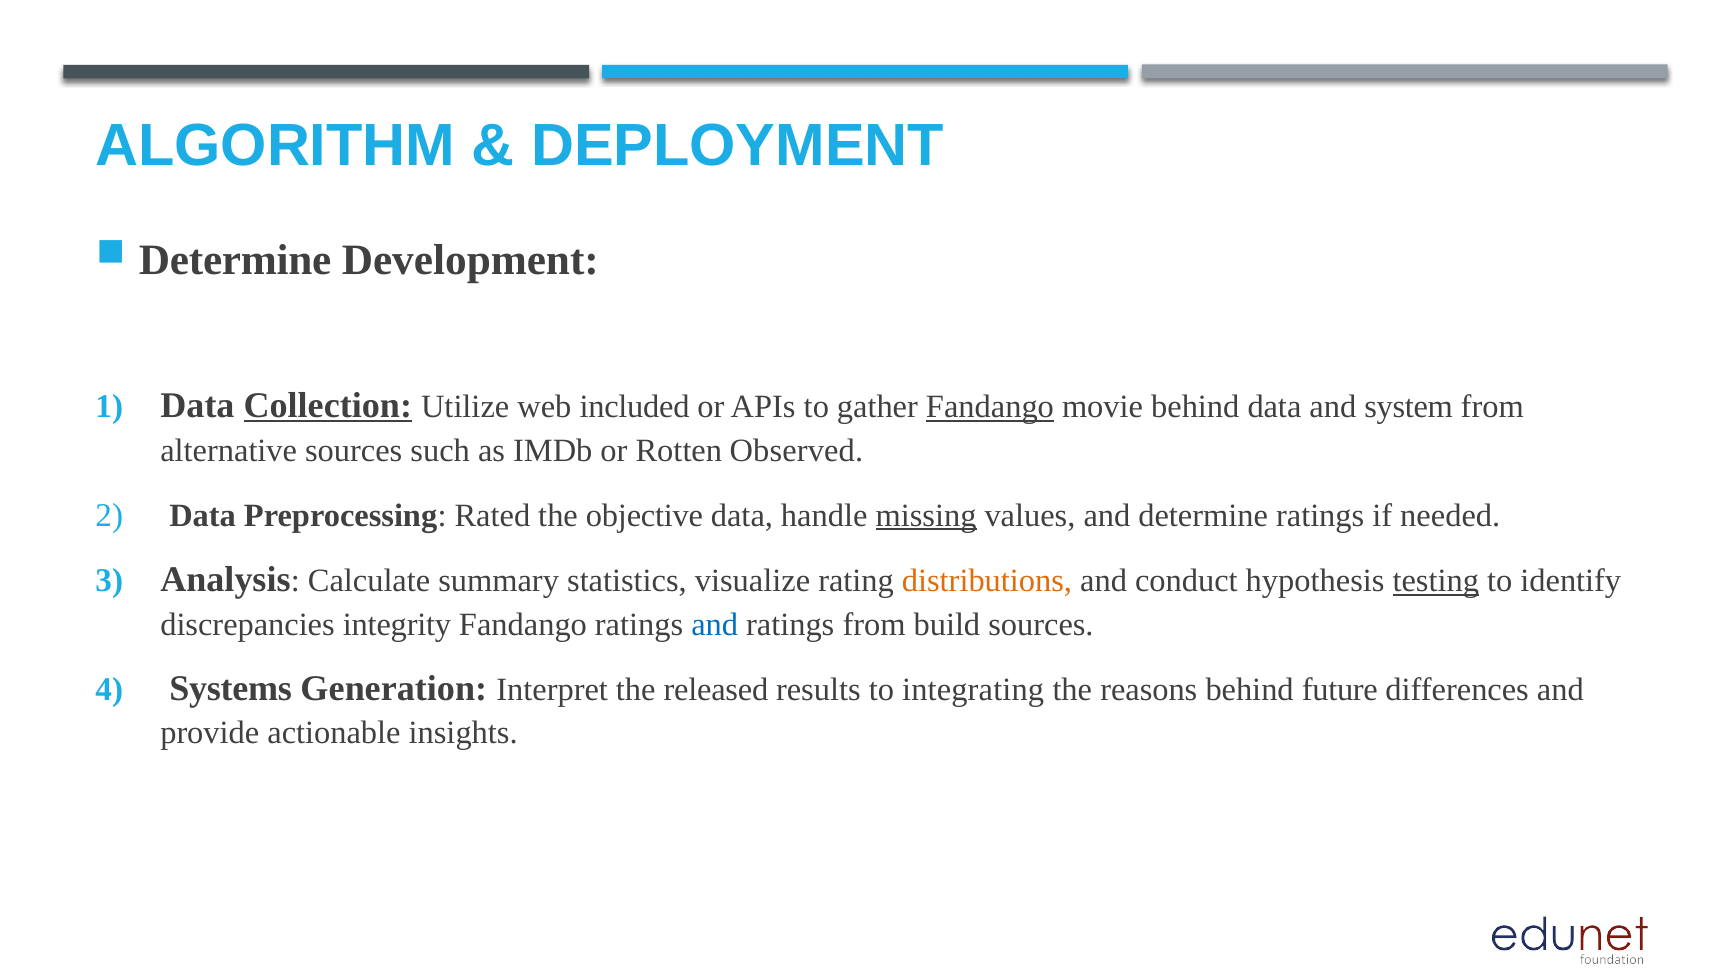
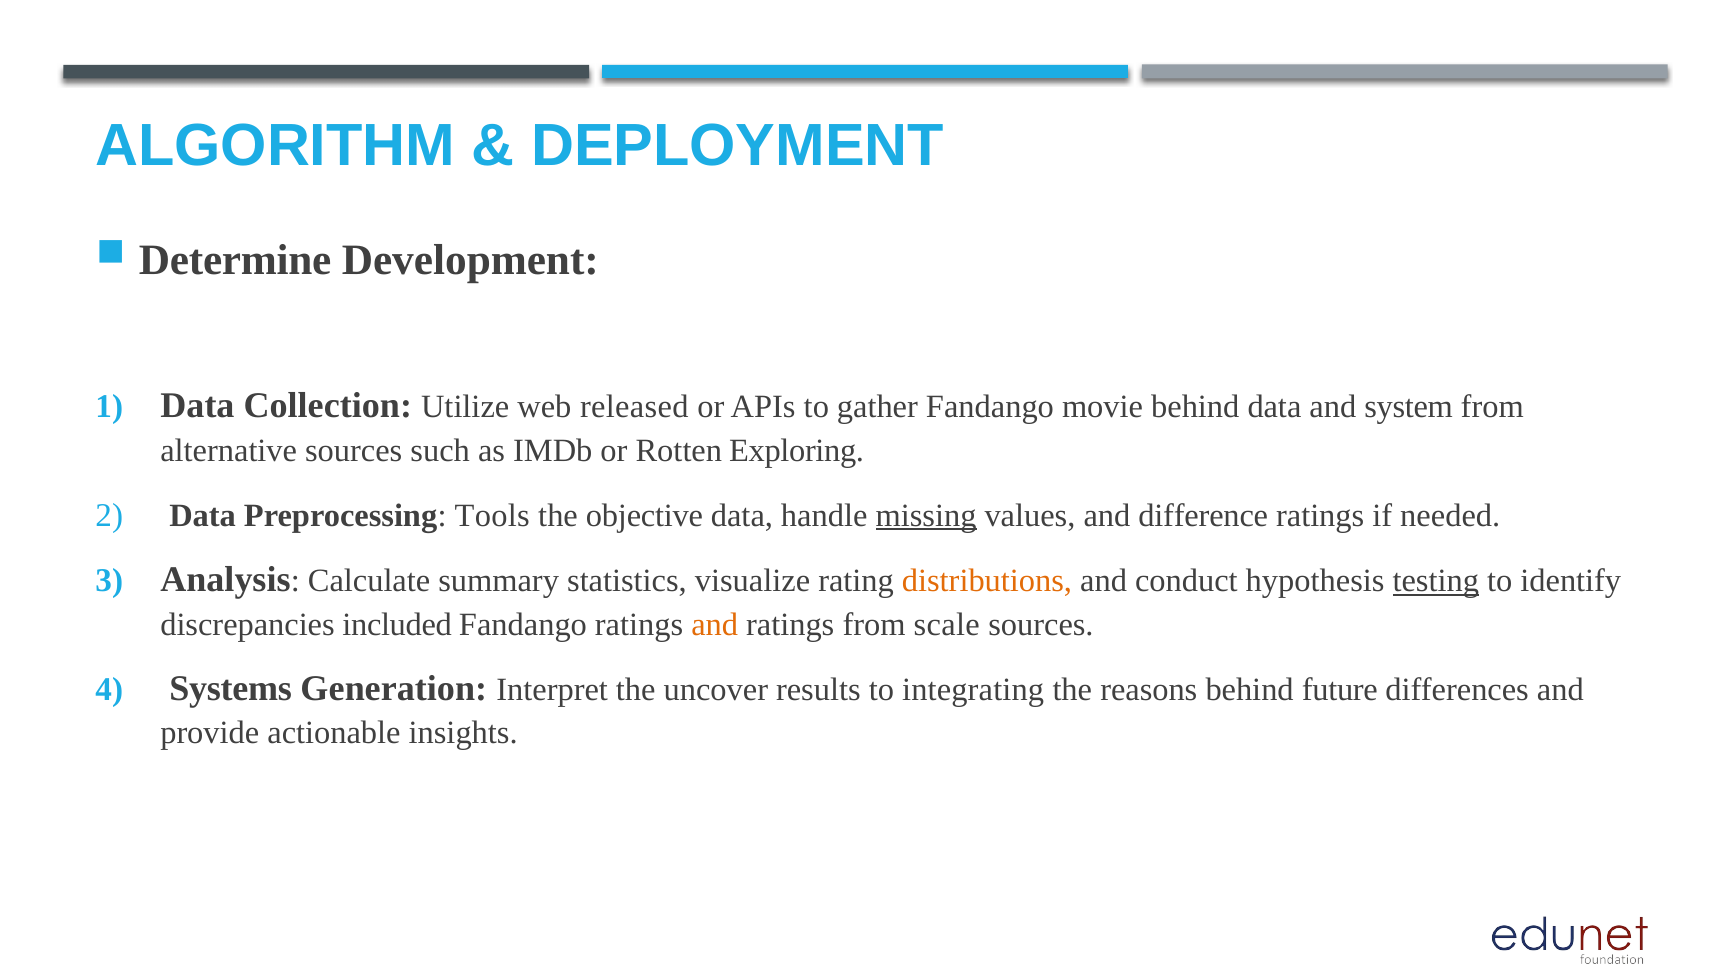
Collection underline: present -> none (328, 406)
included: included -> released (634, 407)
Fandango underline: present -> none (990, 407)
Observed: Observed -> Exploring (797, 450)
Rated: Rated -> Tools (492, 515)
and determine: determine -> difference (1203, 515)
integrity: integrity -> included (397, 625)
and colour: blue -> orange (715, 625)
build: build -> scale (947, 625)
released: released -> uncover (716, 689)
